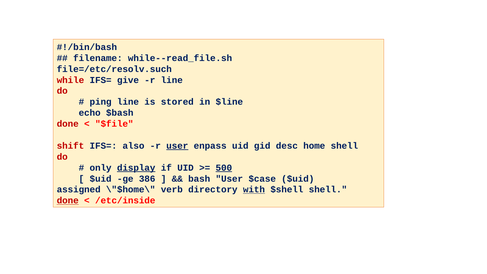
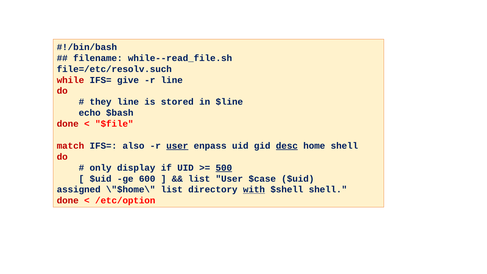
ping: ping -> they (101, 102)
shift: shift -> match (70, 146)
desc underline: none -> present (287, 146)
display underline: present -> none (136, 168)
386: 386 -> 600 (147, 179)
bash: bash -> list (199, 179)
\"$home\ verb: verb -> list (172, 190)
done underline: present -> none (68, 201)
/etc/inside: /etc/inside -> /etc/option (125, 201)
